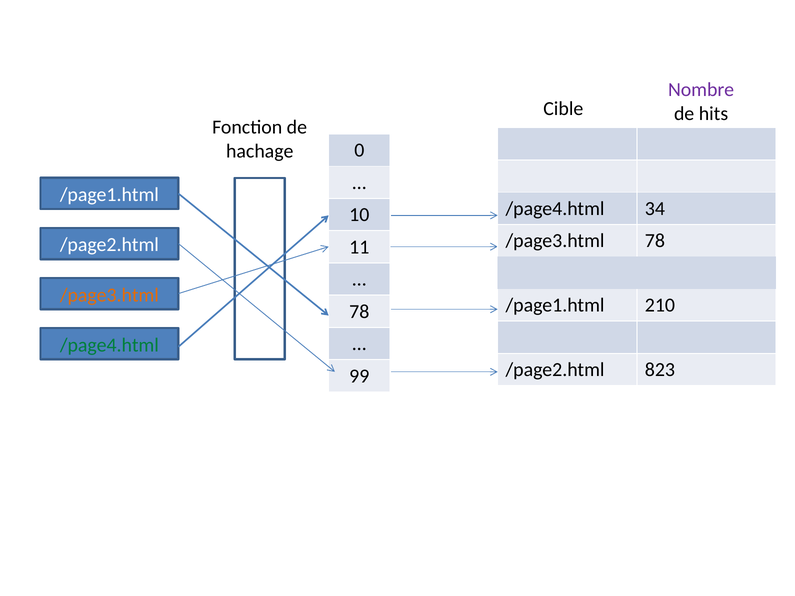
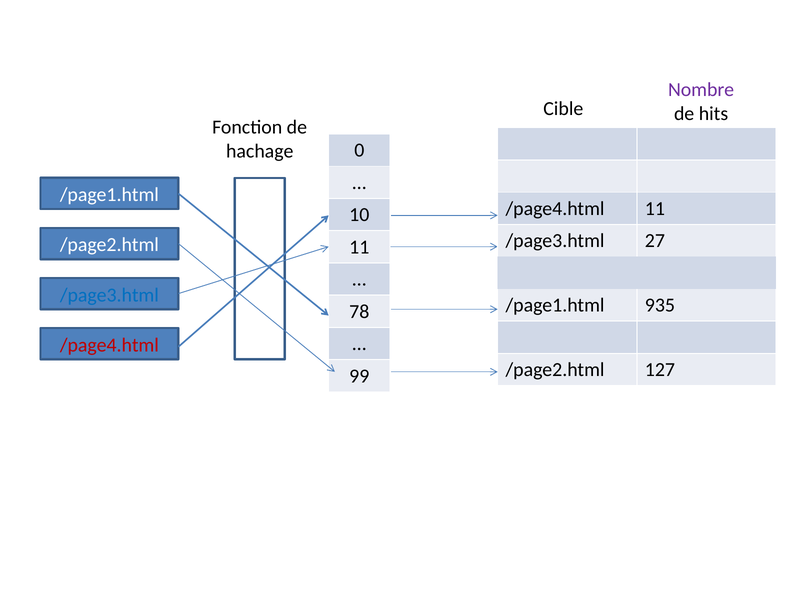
/page4.html 34: 34 -> 11 (655, 209)
/page3.html 78: 78 -> 27 (655, 241)
/page3.html colour: orange -> blue (109, 295)
210: 210 -> 935 (660, 305)
/page4.html colour: green -> red (109, 345)
823: 823 -> 127 (660, 370)
